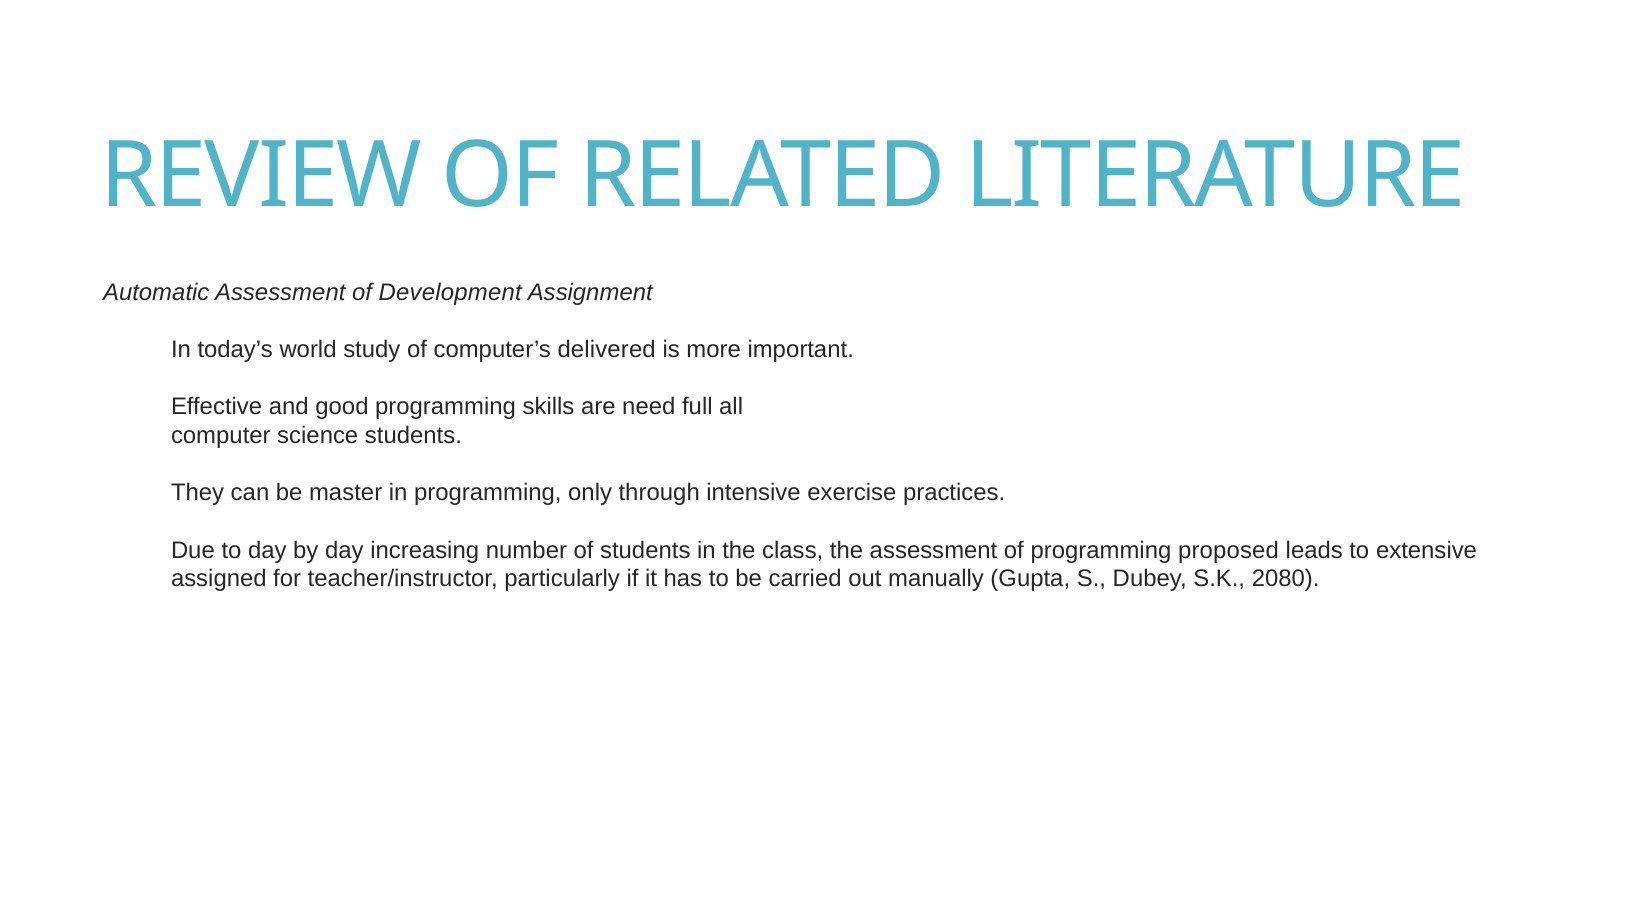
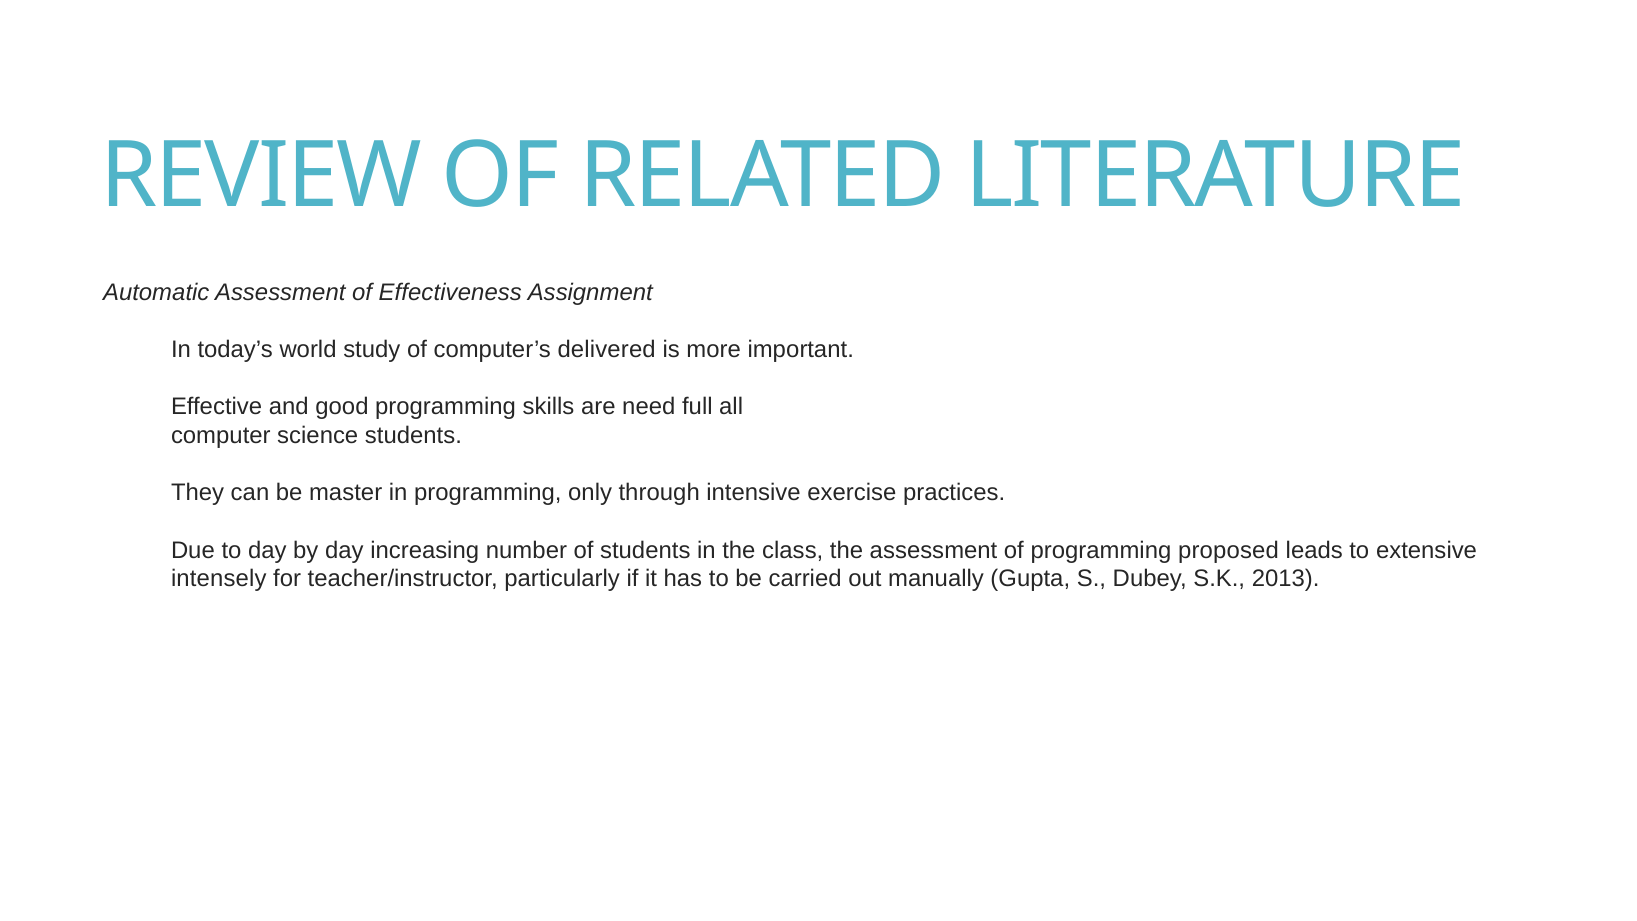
Development: Development -> Effectiveness (450, 292)
assigned: assigned -> intensely (219, 579)
2080: 2080 -> 2013 (1286, 579)
